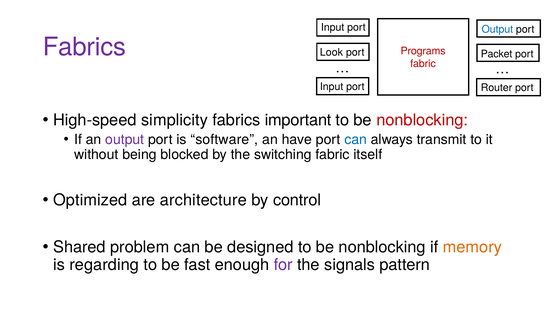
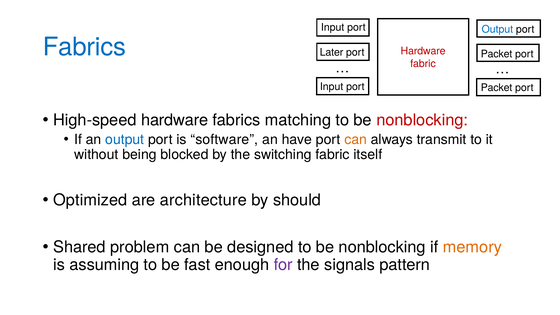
Fabrics colour: purple -> blue (84, 47)
Programs: Programs -> Hardware (423, 51)
Look: Look -> Later (332, 52)
Router: Router -> Packet (497, 88)
High-speed simplicity: simplicity -> hardware (175, 120)
important: important -> matching (298, 120)
output colour: purple -> blue (125, 139)
can colour: blue -> orange (356, 139)
control: control -> should (297, 200)
regarding: regarding -> assuming (104, 265)
